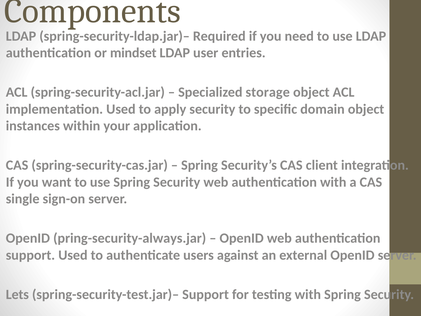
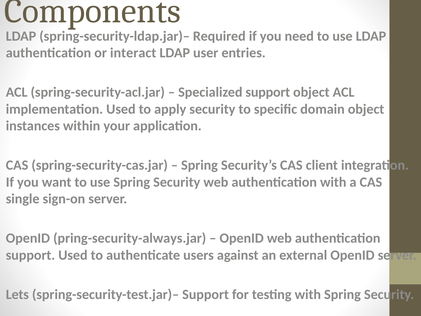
mindset: mindset -> interact (133, 53)
Specialized storage: storage -> support (268, 92)
